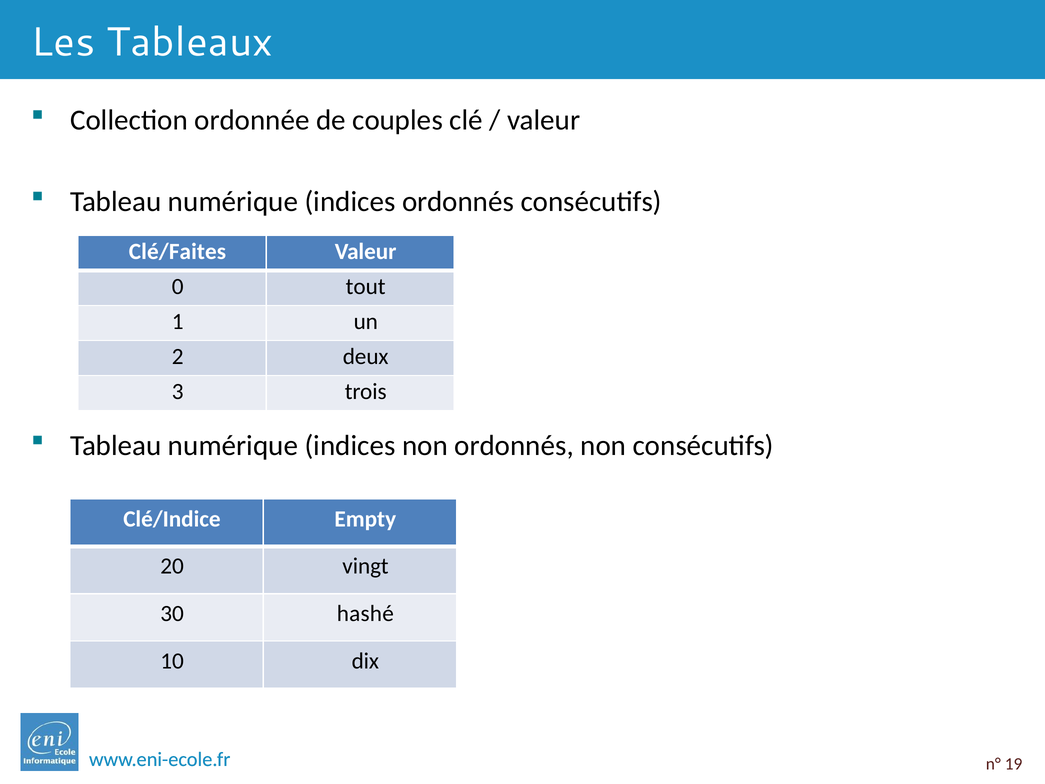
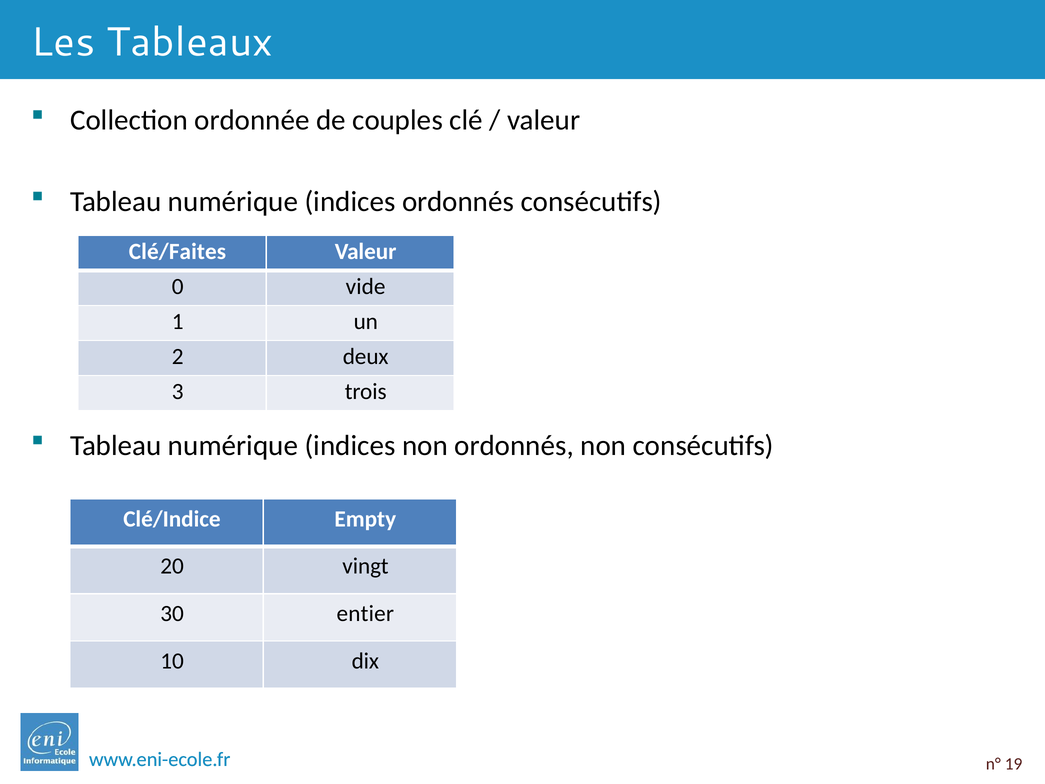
tout: tout -> vide (366, 286)
hashé: hashé -> entier (365, 613)
